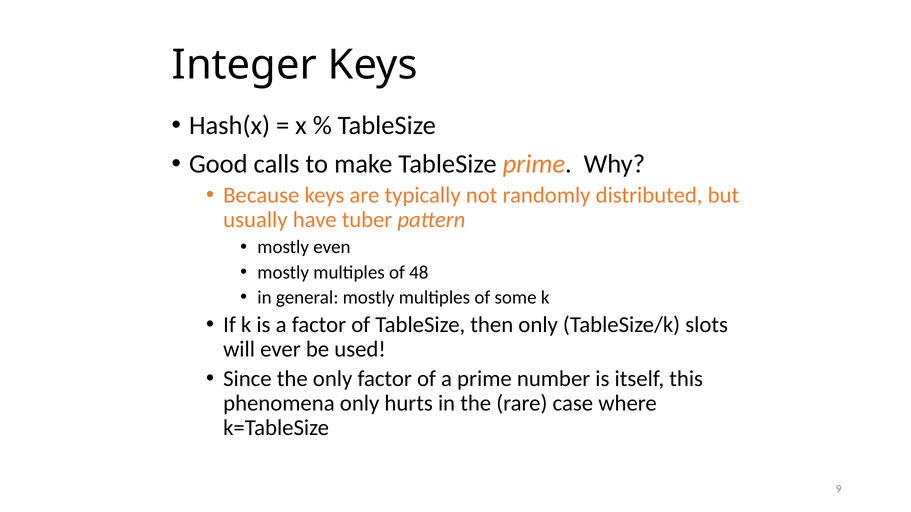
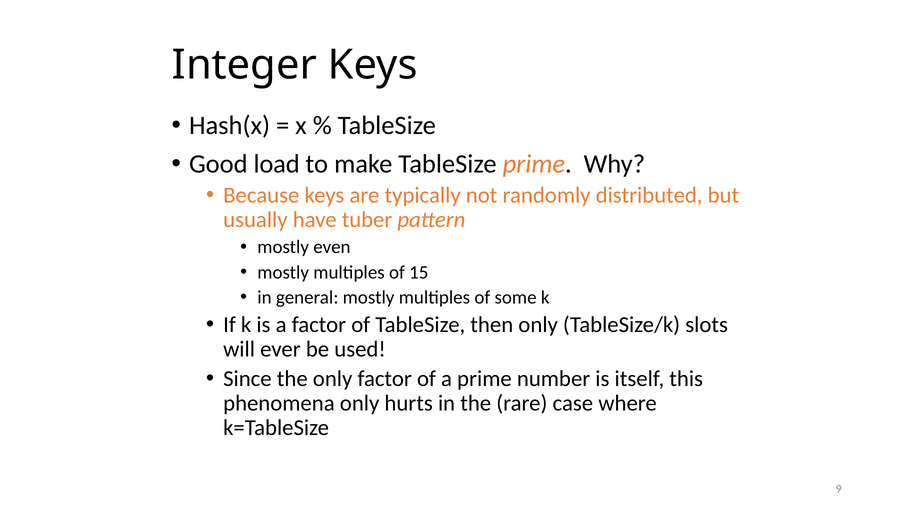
calls: calls -> load (277, 164)
48: 48 -> 15 (419, 273)
